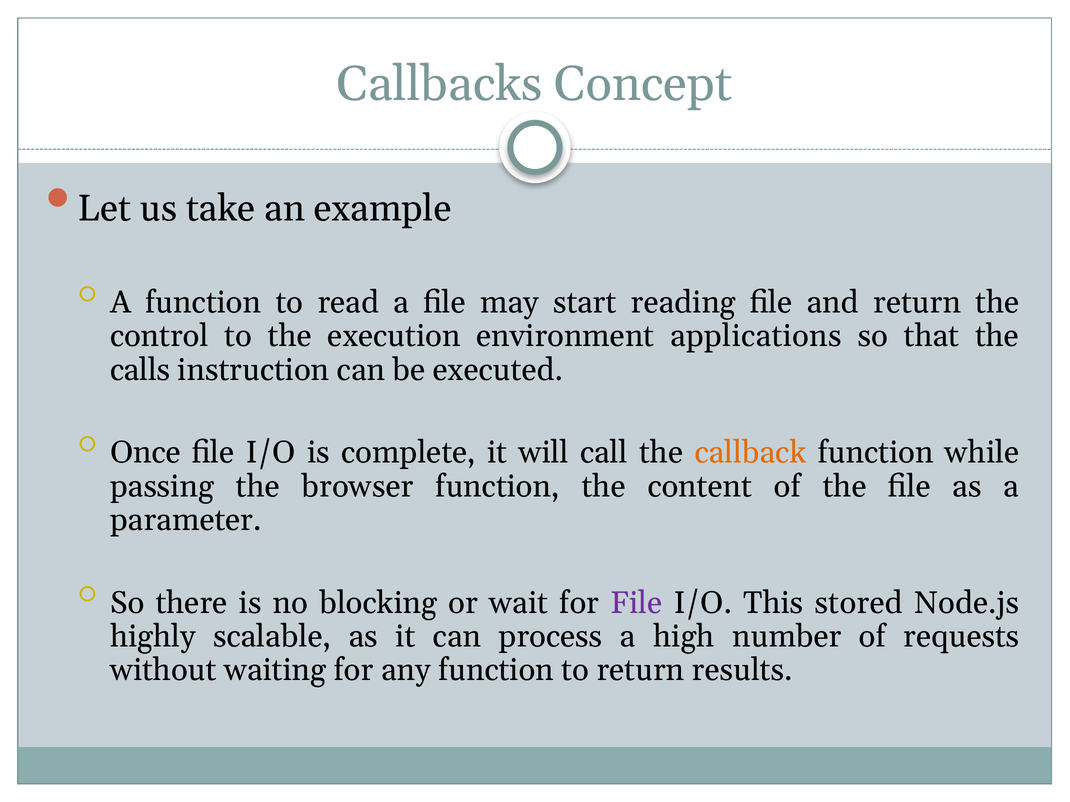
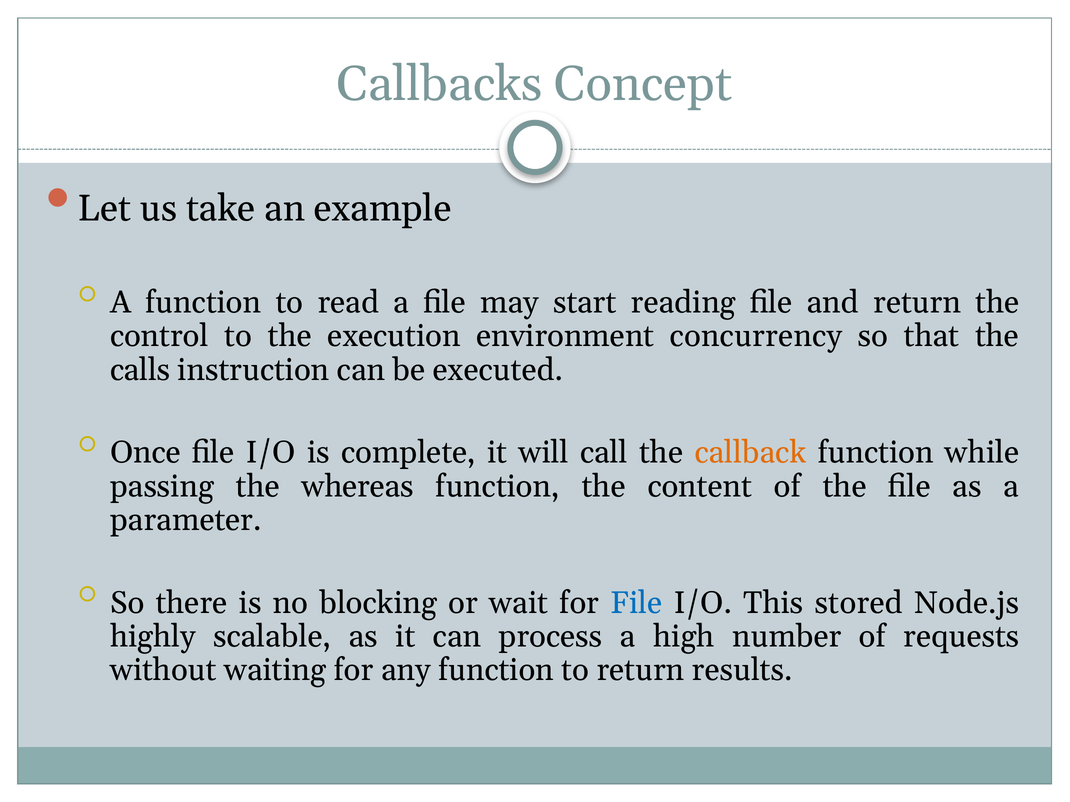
applications: applications -> concurrency (756, 336)
browser: browser -> whereas (358, 487)
File colour: purple -> blue (636, 603)
